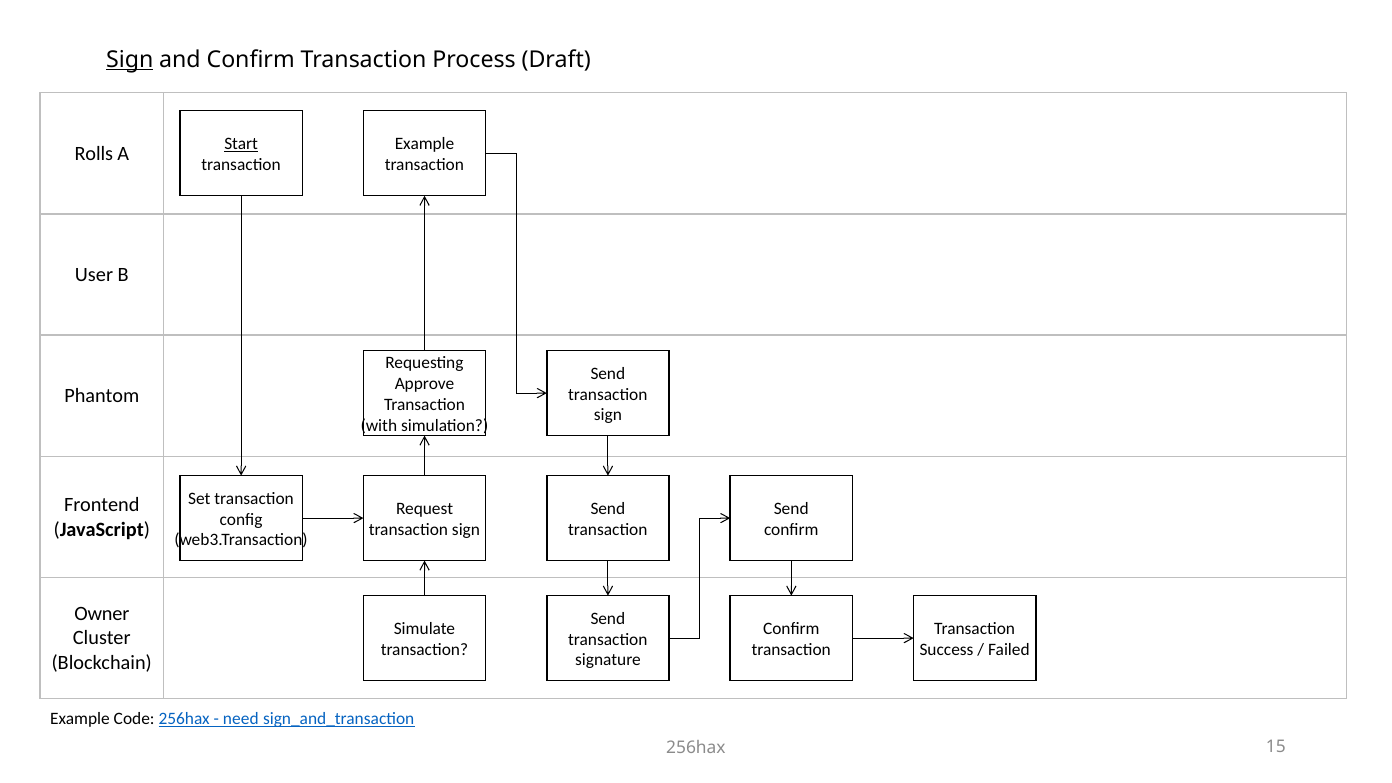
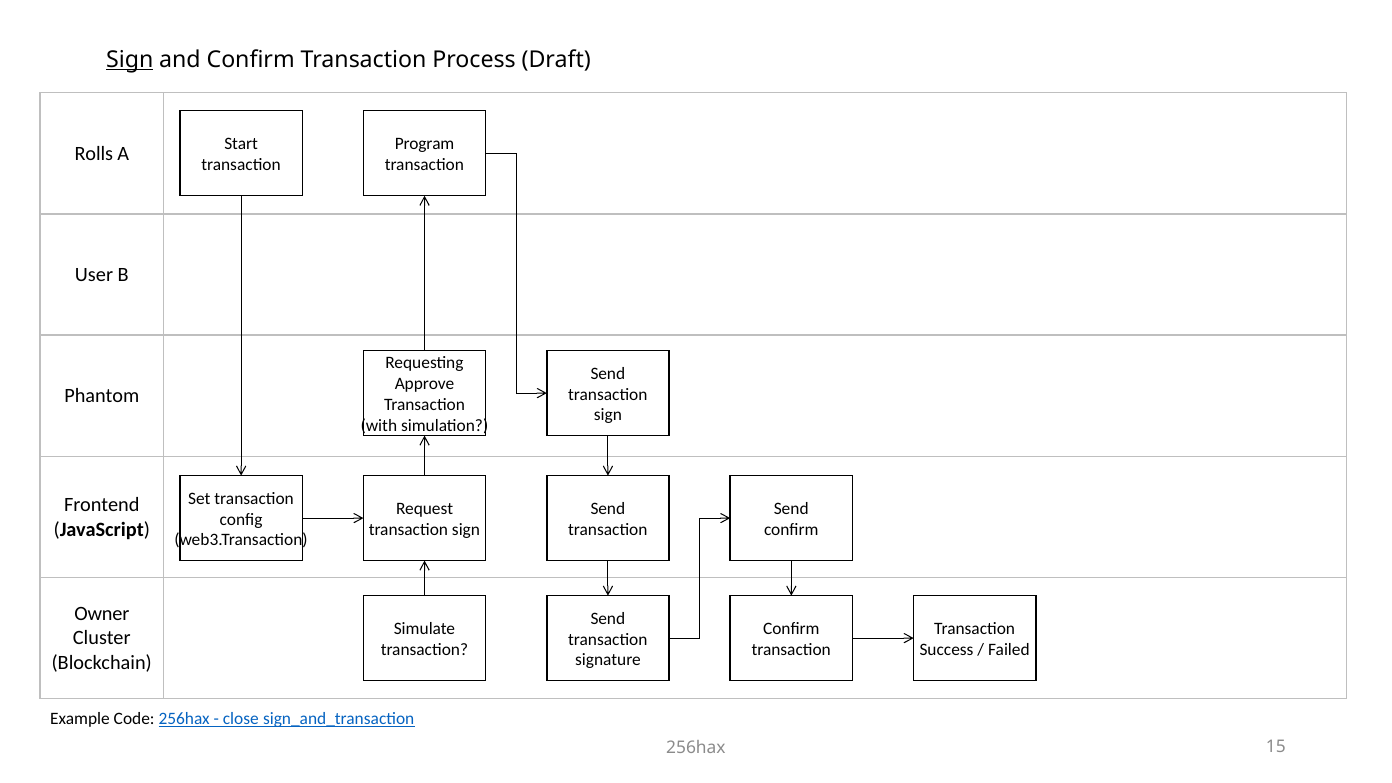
Start underline: present -> none (241, 144)
Example: Example -> Program (425, 144)
need: need -> close (241, 719)
